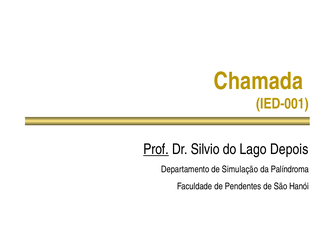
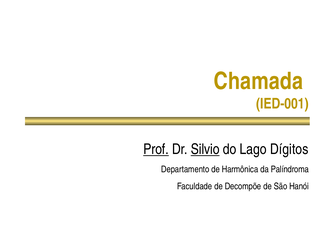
Silvio underline: none -> present (205, 149)
Depois: Depois -> Dígitos (289, 149)
Simulação: Simulação -> Harmônica (240, 169)
Pendentes: Pendentes -> Decompõe (243, 186)
